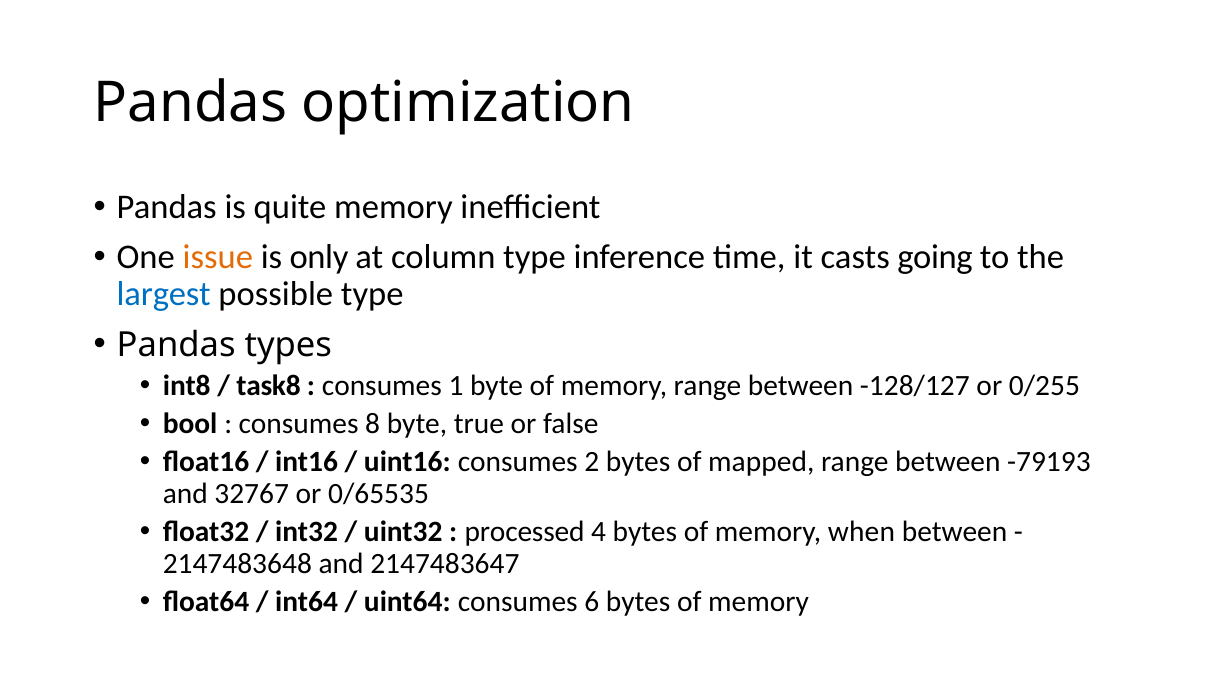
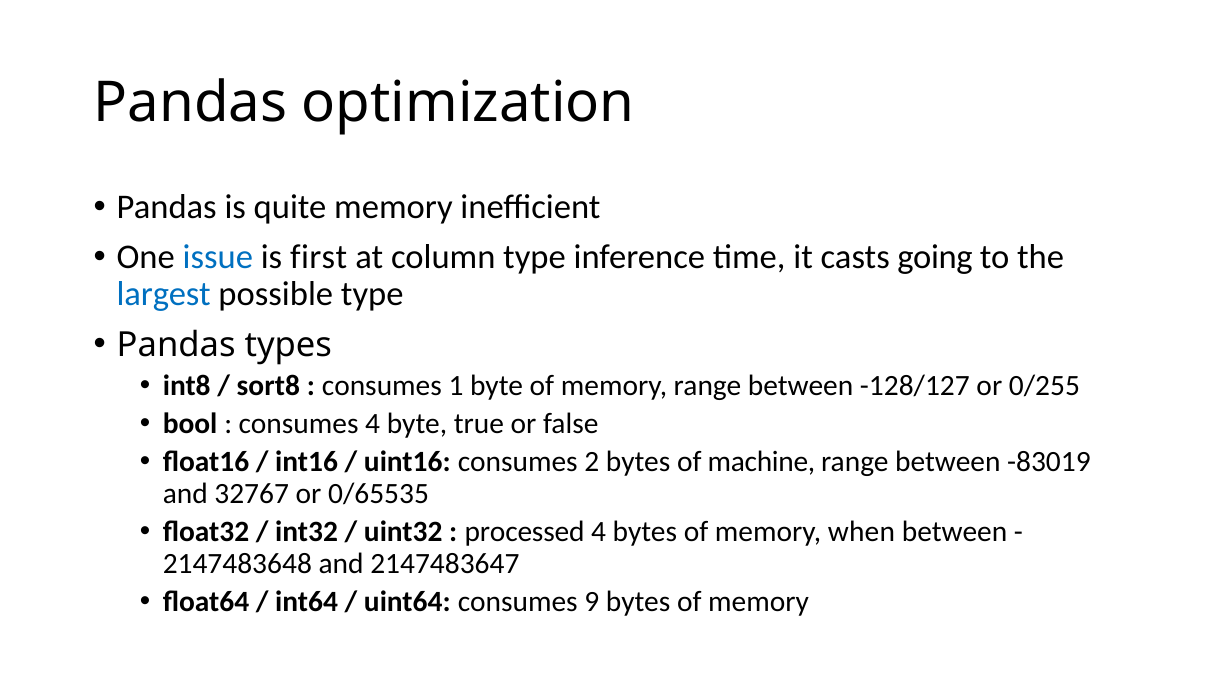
issue colour: orange -> blue (218, 257)
only: only -> first (319, 257)
task8: task8 -> sort8 (268, 386)
consumes 8: 8 -> 4 (373, 424)
mapped: mapped -> machine (761, 462)
-79193: -79193 -> -83019 (1049, 462)
6: 6 -> 9 (592, 602)
